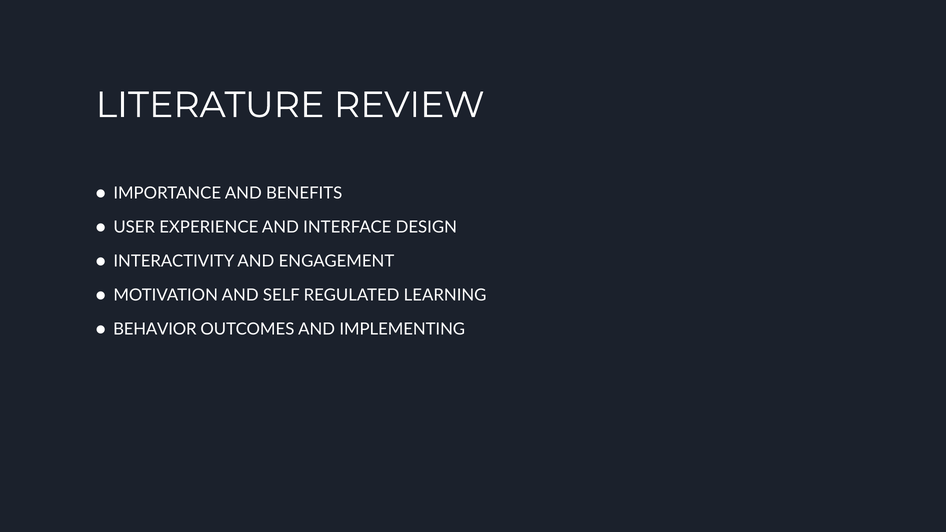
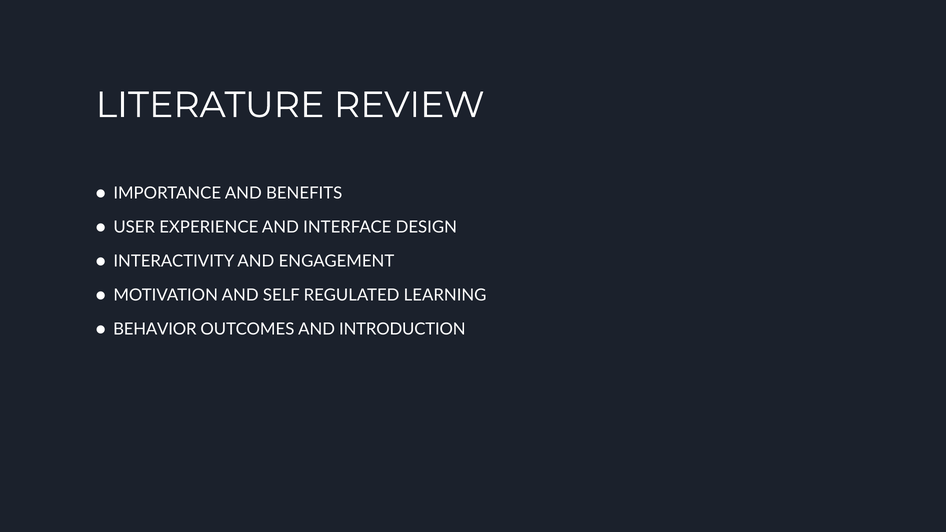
IMPLEMENTING: IMPLEMENTING -> INTRODUCTION (402, 329)
